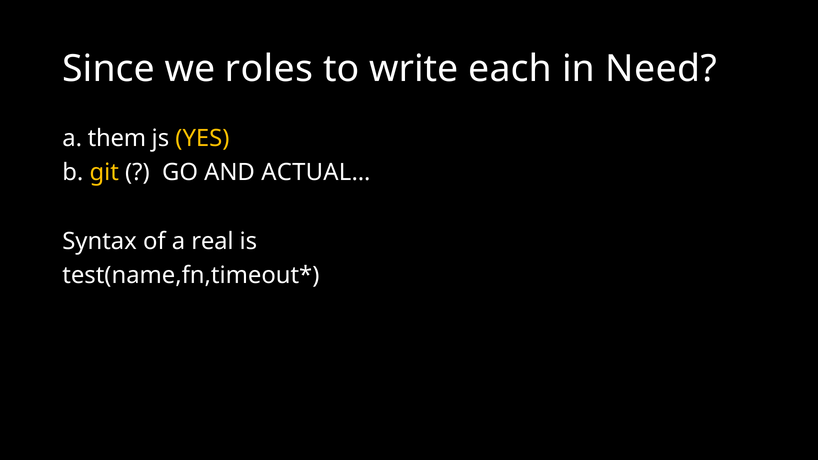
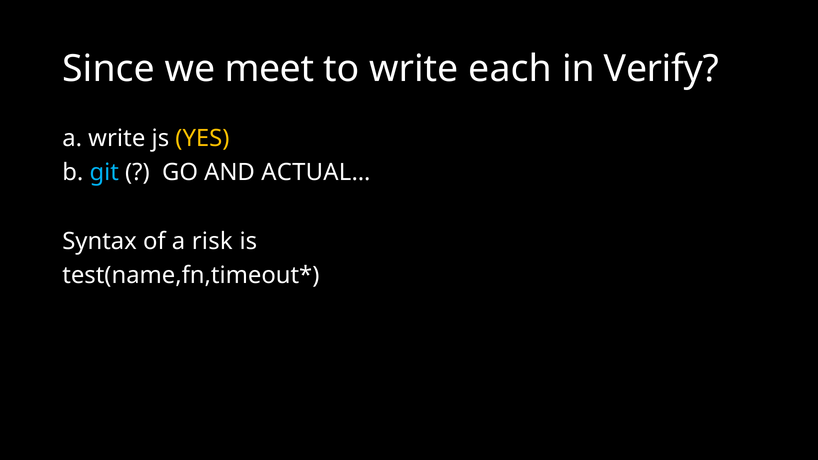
roles: roles -> meet (269, 69)
Need: Need -> Verify (661, 69)
a them: them -> write (117, 138)
git colour: yellow -> light blue (104, 173)
real: real -> risk (212, 241)
